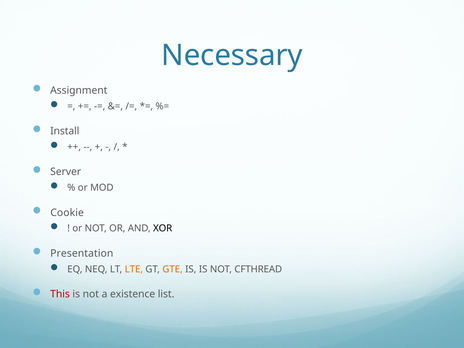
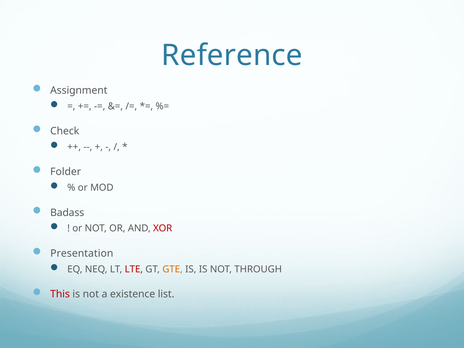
Necessary: Necessary -> Reference (232, 55)
Install: Install -> Check (65, 131)
Server: Server -> Folder (66, 172)
Cookie: Cookie -> Badass (67, 213)
XOR colour: black -> red (163, 228)
LTE colour: orange -> red (134, 269)
CFTHREAD: CFTHREAD -> THROUGH (258, 269)
